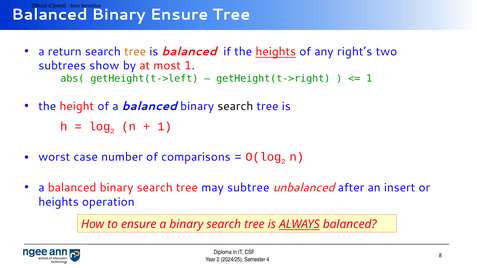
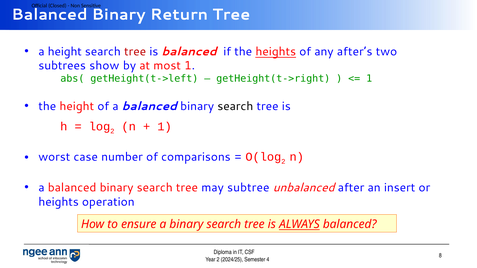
Binary Ensure: Ensure -> Return (179, 15)
a return: return -> height (65, 52)
tree colour: orange -> red (135, 52)
right’s: right’s -> after’s (355, 52)
